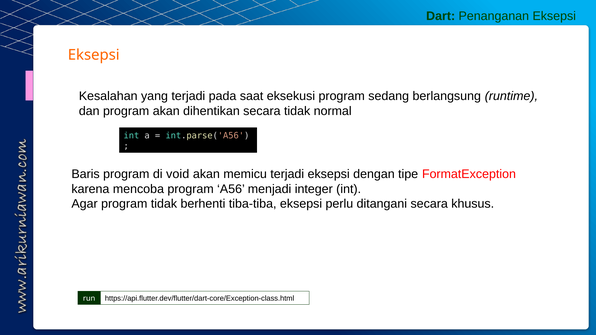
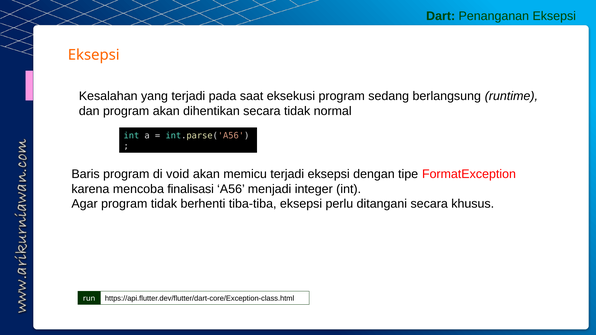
mencoba program: program -> finalisasi (191, 189)
